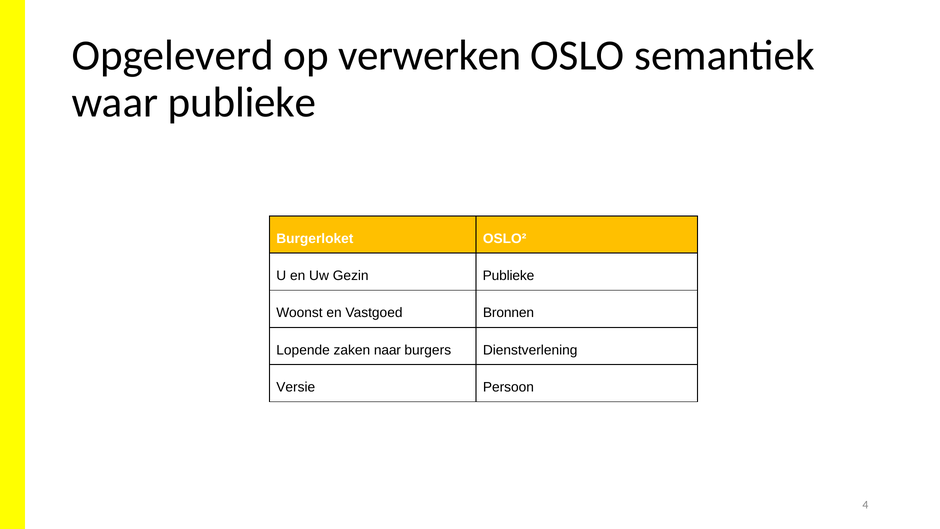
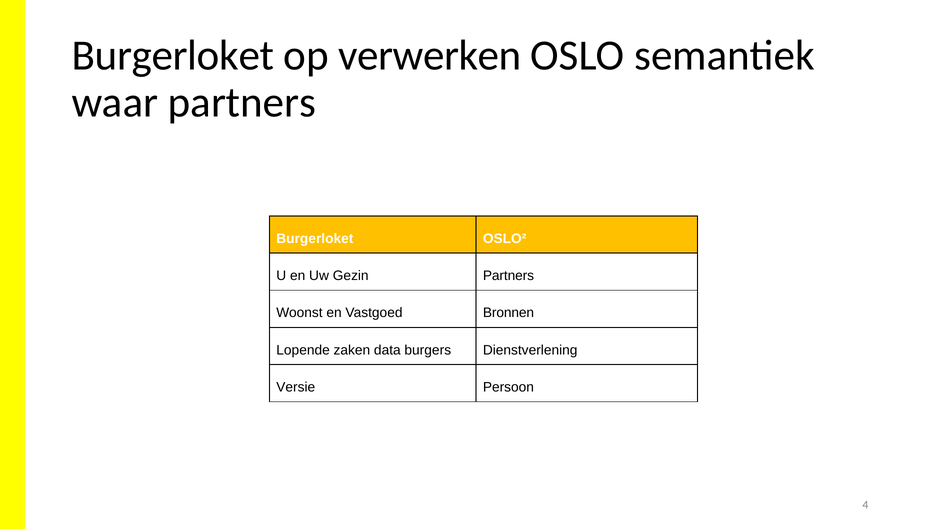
Opgeleverd: Opgeleverd -> Burgerloket (173, 56)
waar publieke: publieke -> partners (242, 102)
Gezin Publieke: Publieke -> Partners (508, 276)
naar: naar -> data (387, 350)
